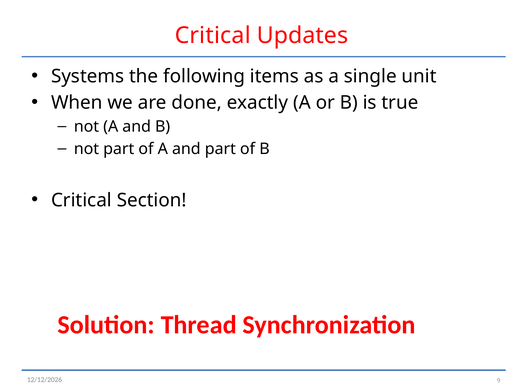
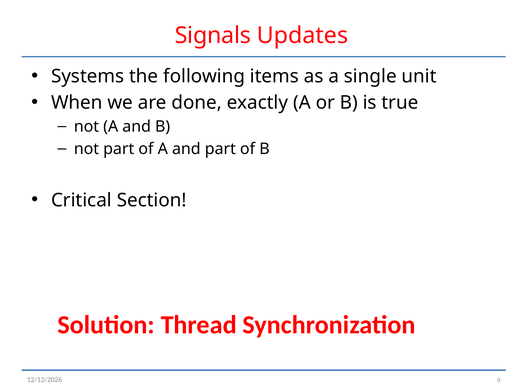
Critical: Critical -> Signals (213, 36)
